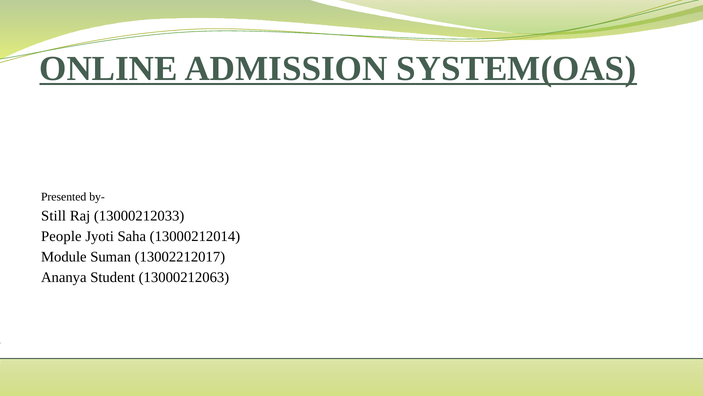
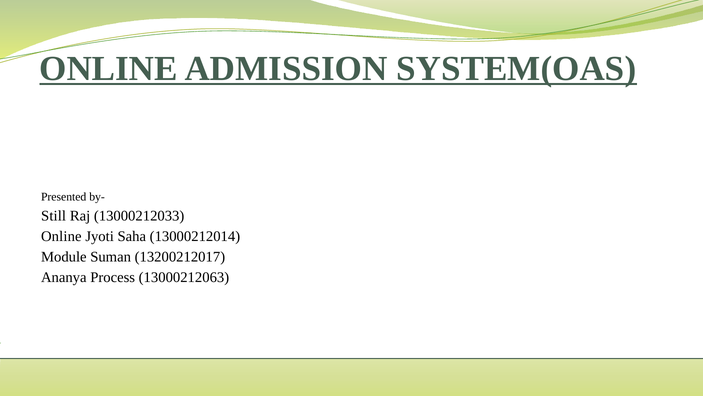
People: People -> Online (61, 236)
13002212017: 13002212017 -> 13200212017 (180, 257)
Student: Student -> Process (113, 277)
